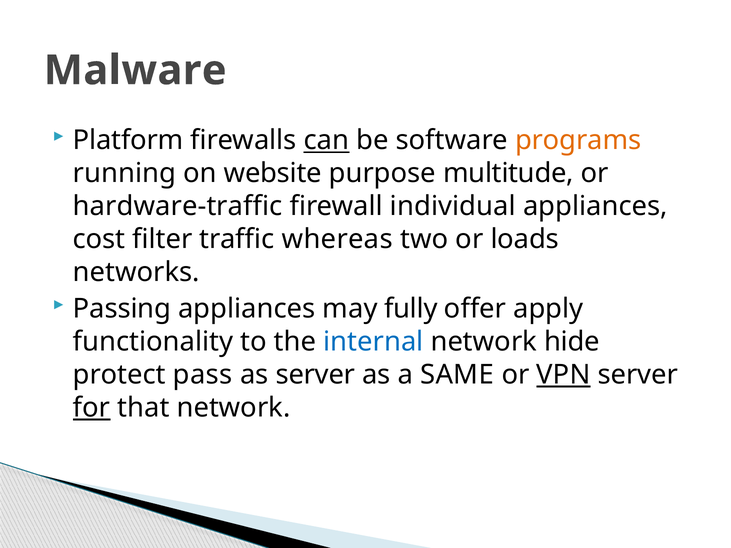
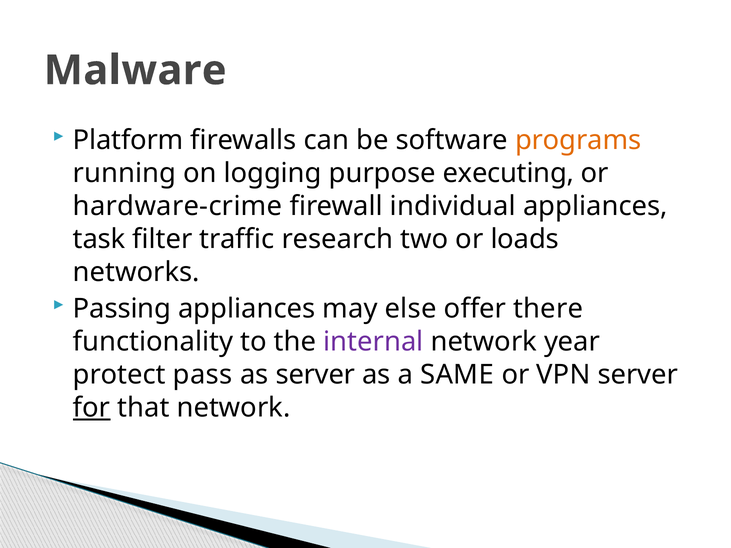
can underline: present -> none (326, 140)
website: website -> logging (273, 173)
multitude: multitude -> executing (508, 173)
hardware-traffic: hardware-traffic -> hardware-crime (178, 206)
cost: cost -> task (99, 239)
whereas: whereas -> research (338, 239)
fully: fully -> else (411, 309)
apply: apply -> there (548, 309)
internal colour: blue -> purple (373, 342)
hide: hide -> year (572, 342)
VPN underline: present -> none (563, 375)
